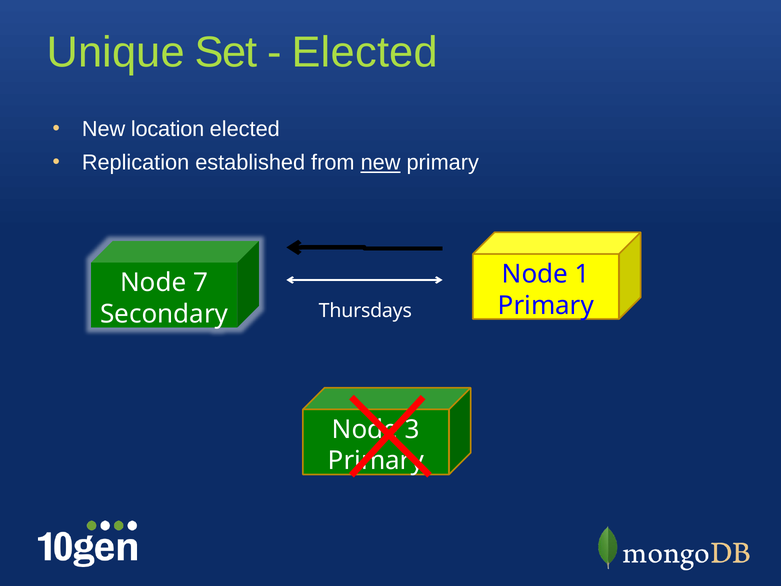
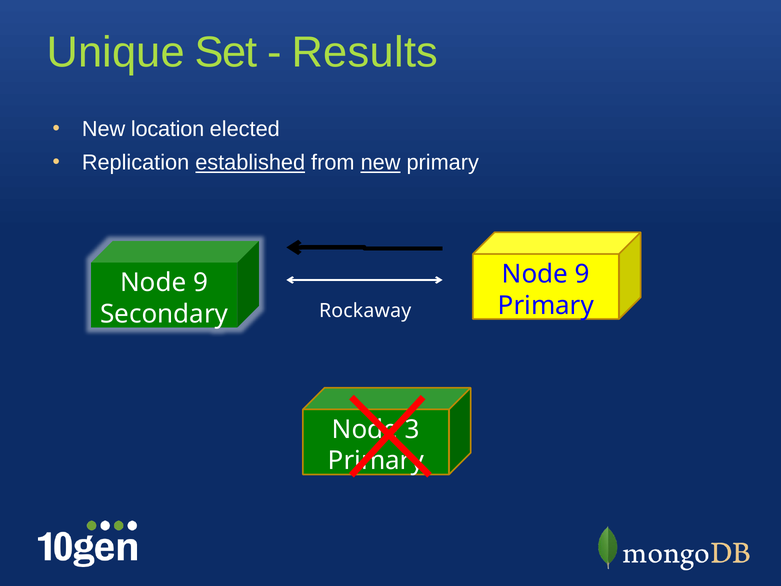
Elected: Elected -> Results (365, 52)
established underline: none -> present (250, 163)
1: 1 -> 9 (582, 274)
7: 7 -> 9 (201, 283)
Thursdays: Thursdays -> Rockaway (365, 311)
